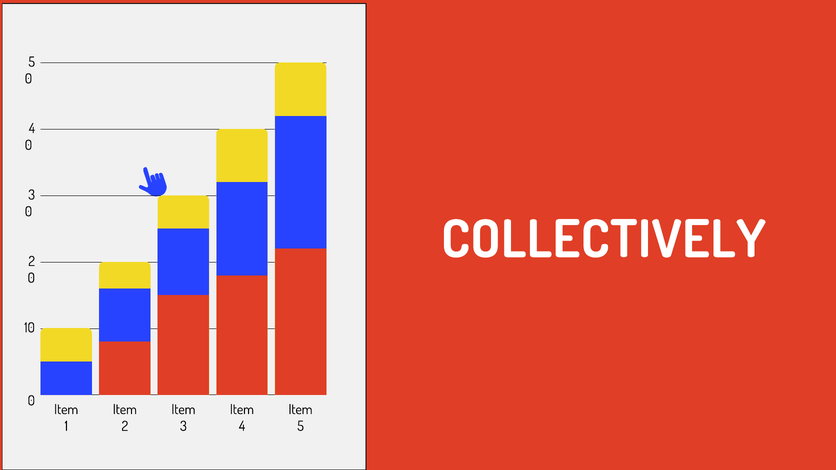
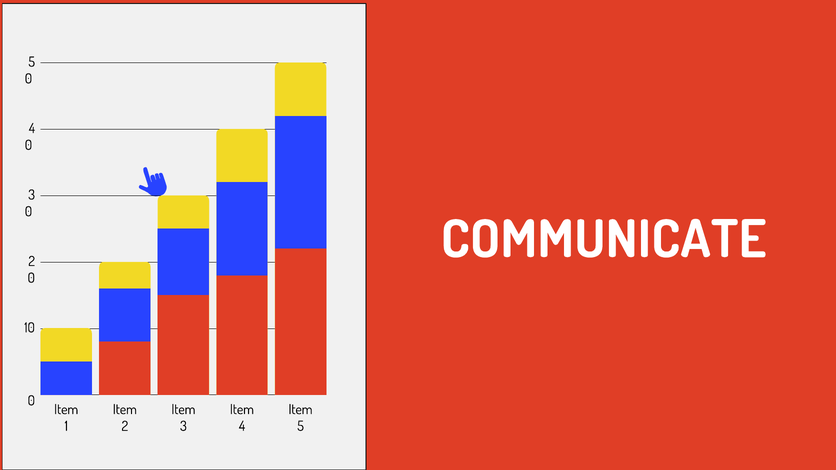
COLLECTIVELY: COLLECTIVELY -> COMMUNICATE (604, 240)
